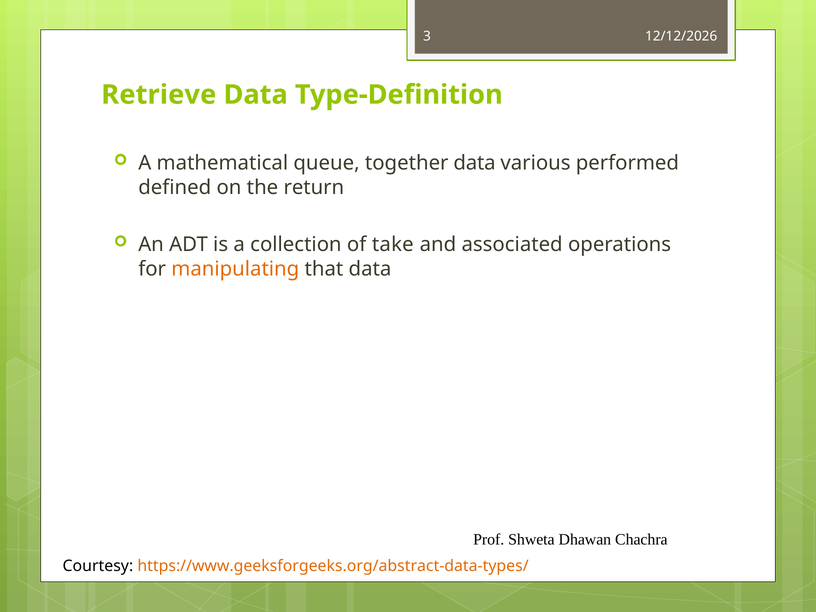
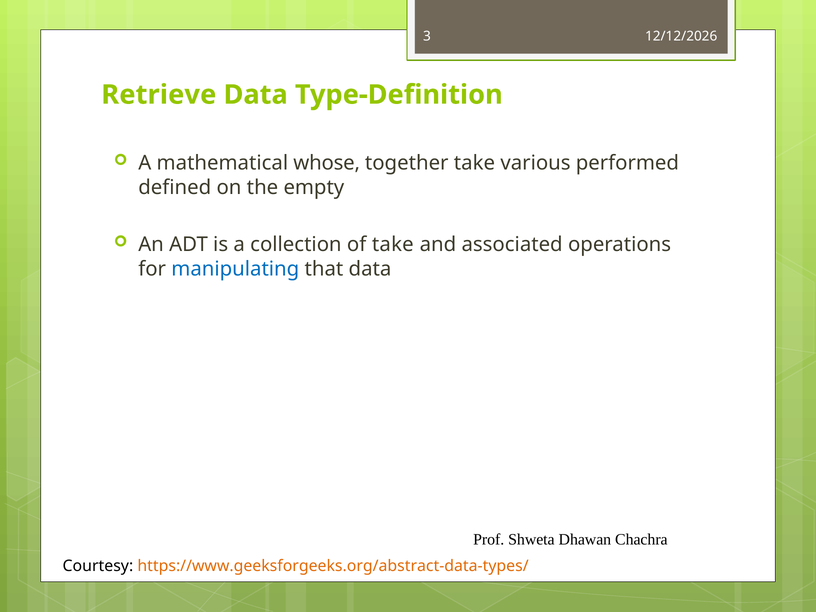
queue: queue -> whose (327, 163)
together data: data -> take (474, 163)
return: return -> empty (314, 188)
manipulating colour: orange -> blue (235, 269)
